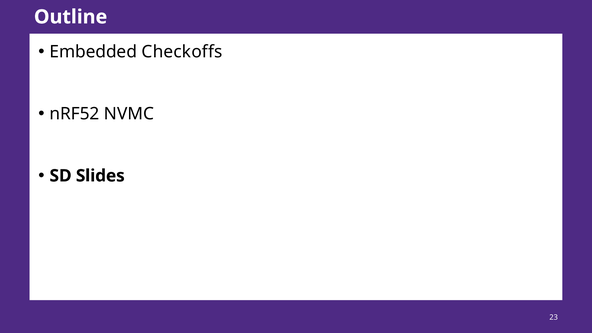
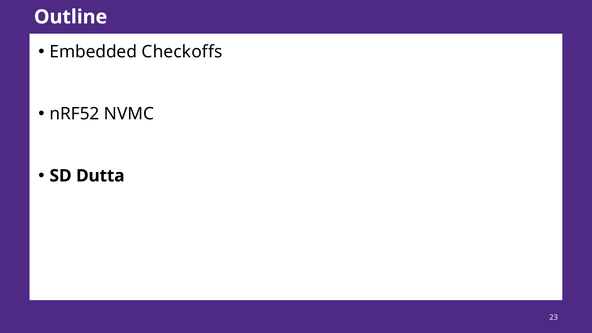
Slides: Slides -> Dutta (100, 176)
